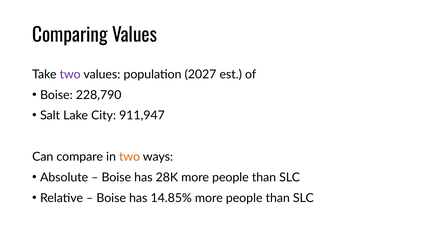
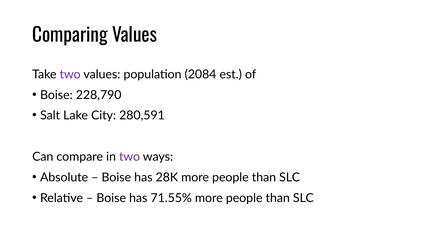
2027: 2027 -> 2084 (200, 74)
911,947: 911,947 -> 280,591 (142, 116)
two colour: orange -> purple (130, 157)
14.85%: 14.85% -> 71.55% (171, 198)
